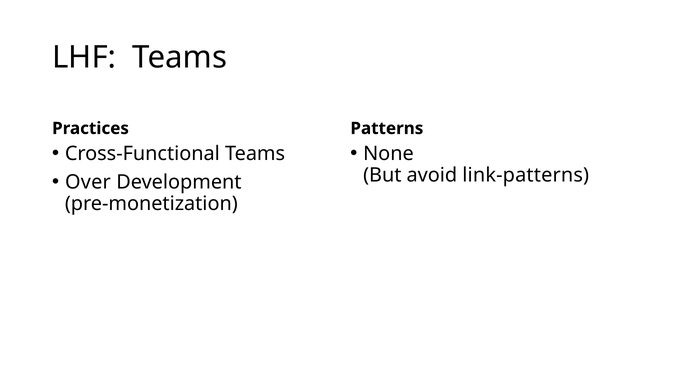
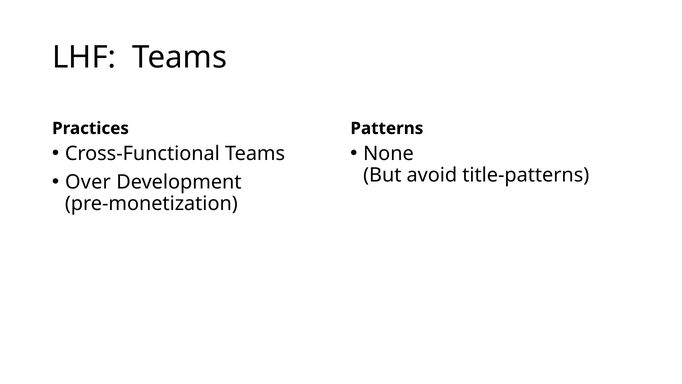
link-patterns: link-patterns -> title-patterns (526, 175)
